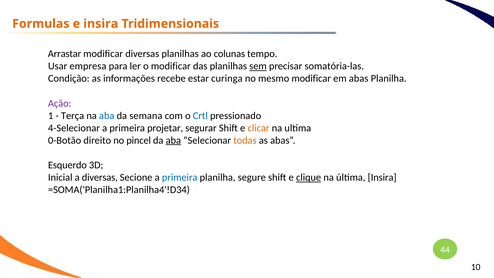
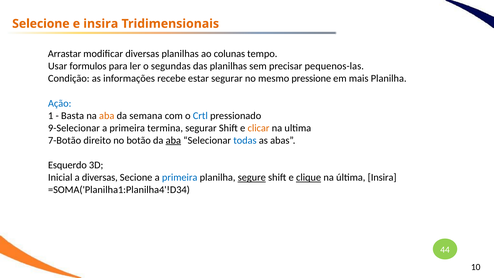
Formulas: Formulas -> Selecione (41, 24)
empresa: empresa -> formulos (88, 66)
o modificar: modificar -> segundas (171, 66)
sem underline: present -> none (258, 66)
somatória-las: somatória-las -> pequenos-las (334, 66)
estar curinga: curinga -> segurar (227, 79)
mesmo modificar: modificar -> pressione (311, 79)
em abas: abas -> mais (359, 79)
Ação colour: purple -> blue (60, 103)
Terça: Terça -> Basta (73, 116)
aba colour: blue -> orange (107, 116)
4-Selecionar: 4-Selecionar -> 9-Selecionar (74, 128)
projetar: projetar -> termina (165, 128)
0-Botão: 0-Botão -> 7-Botão (65, 140)
pincel: pincel -> botão (139, 140)
todas colour: orange -> blue (245, 140)
segure underline: none -> present (252, 177)
